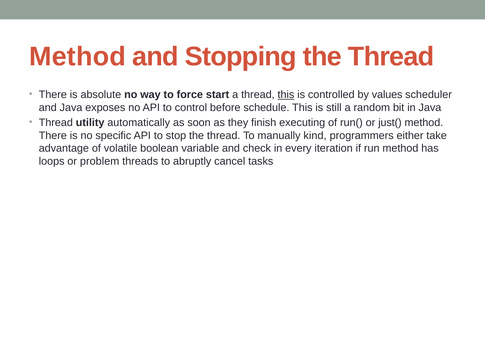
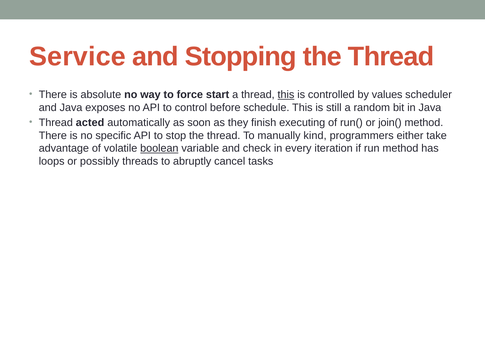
Method: Method -> Service (77, 56)
utility: utility -> acted (90, 122)
just(: just( -> join( (390, 122)
boolean underline: none -> present (159, 148)
problem: problem -> possibly (100, 161)
